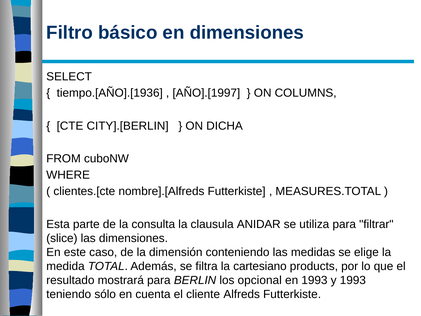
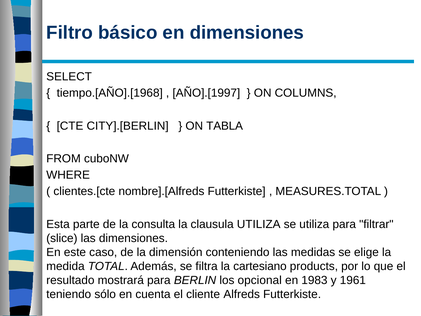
tiempo.[AÑO].[1936: tiempo.[AÑO].[1936 -> tiempo.[AÑO].[1968 (110, 93)
DICHA: DICHA -> TABLA (225, 126)
clausula ANIDAR: ANIDAR -> UTILIZA (259, 224)
en 1993: 1993 -> 1983 (314, 280)
y 1993: 1993 -> 1961 (353, 280)
